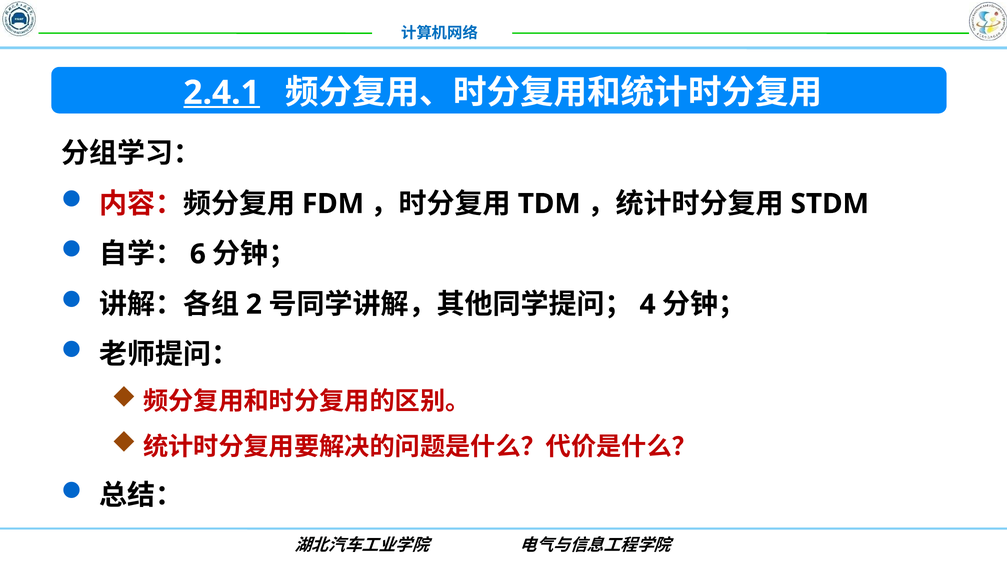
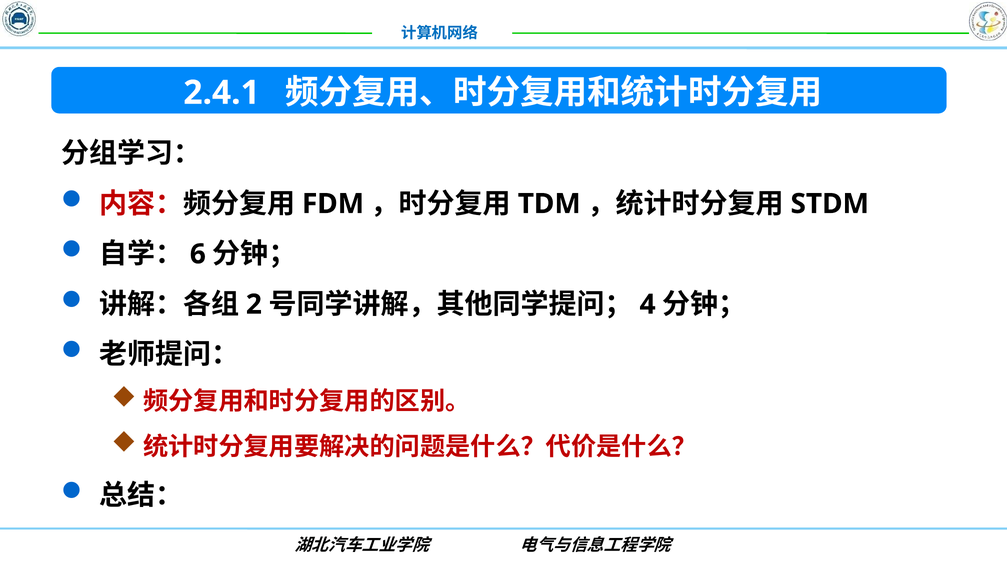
2.4.1 underline: present -> none (222, 93)
